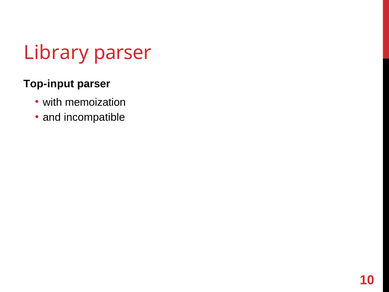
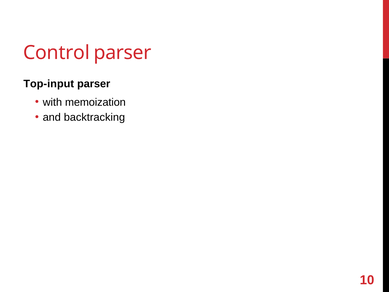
Library: Library -> Control (56, 53)
incompatible: incompatible -> backtracking (94, 117)
